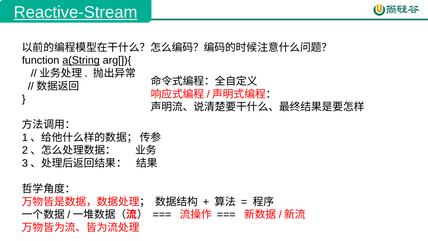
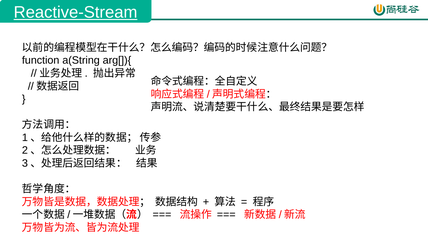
a(String underline: present -> none (81, 60)
